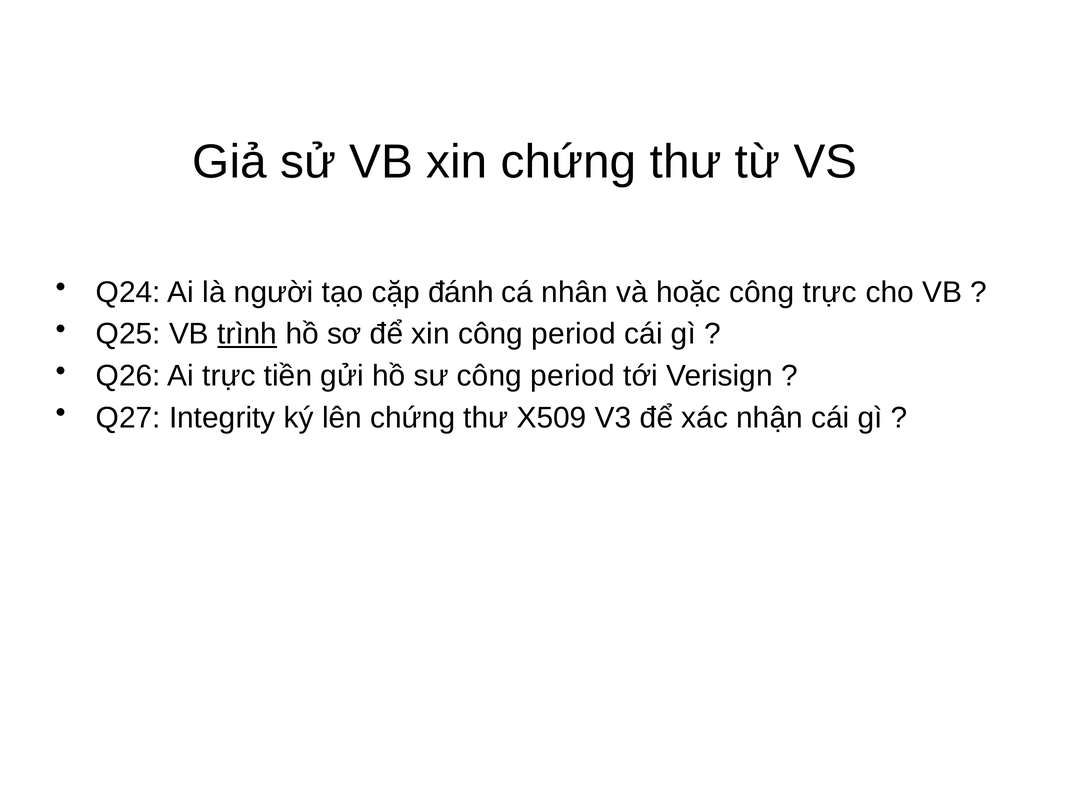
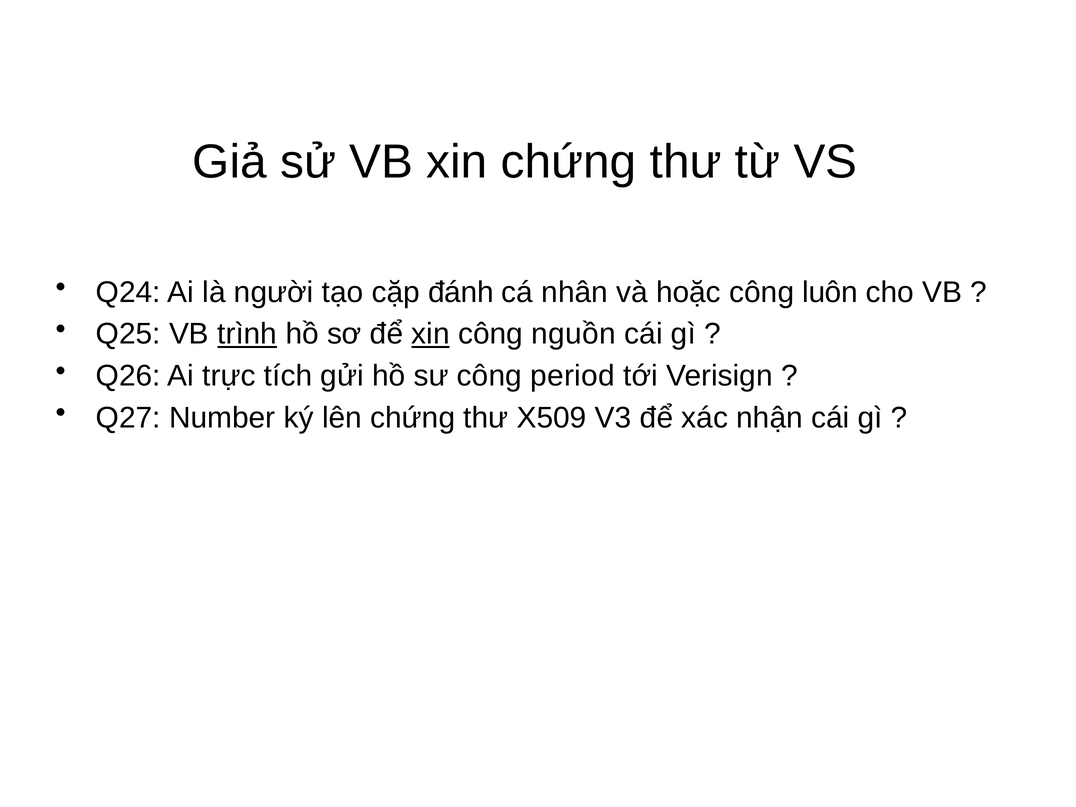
công trực: trực -> luôn (830, 292)
xin underline: none -> present (431, 334)
period: period -> nguồn (574, 334)
tiền: tiền -> tích (288, 376)
Integrity: Integrity -> Number (222, 418)
